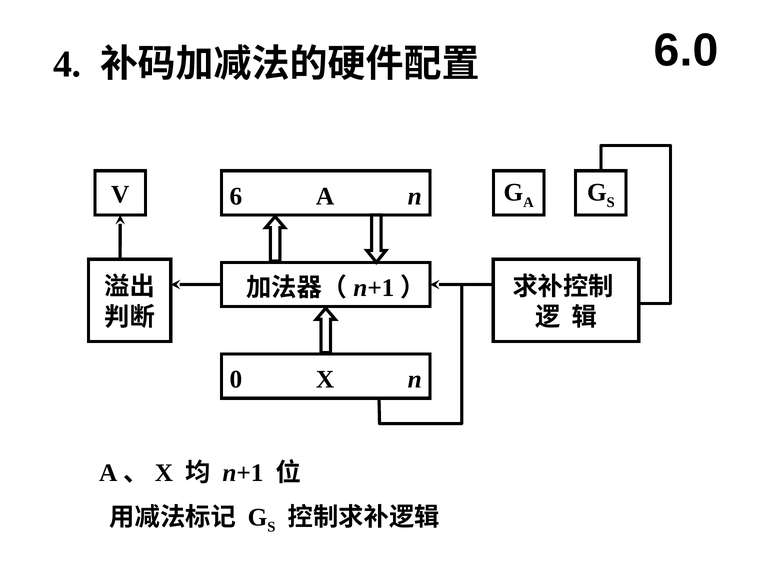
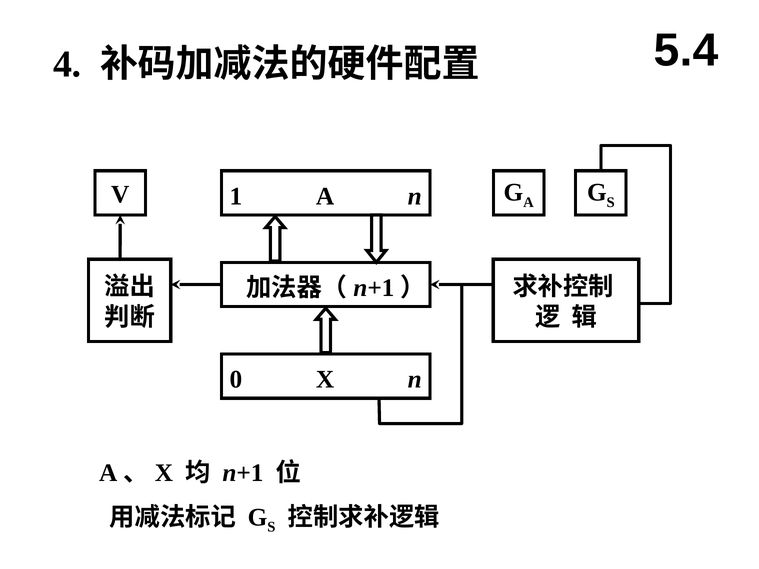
6.0: 6.0 -> 5.4 (686, 51)
6: 6 -> 1 (236, 196)
